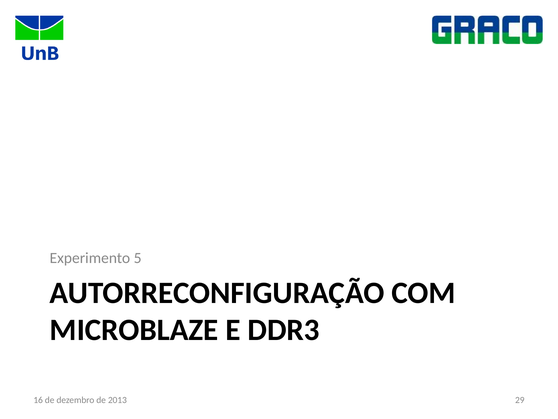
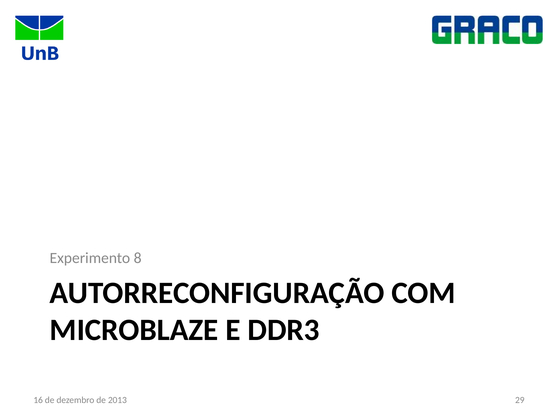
5: 5 -> 8 (138, 258)
